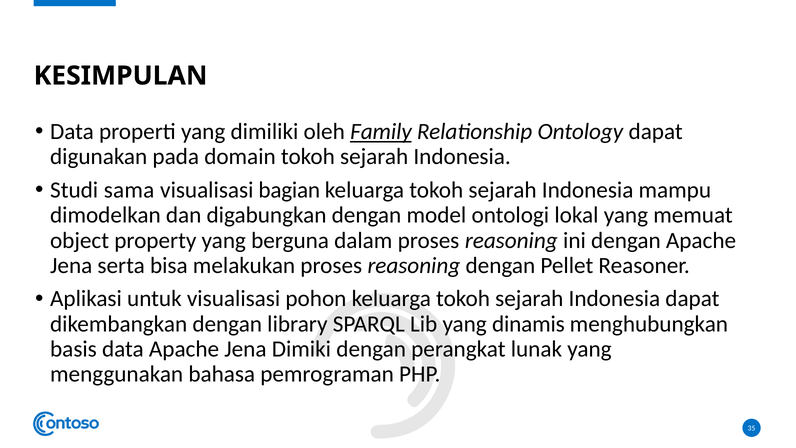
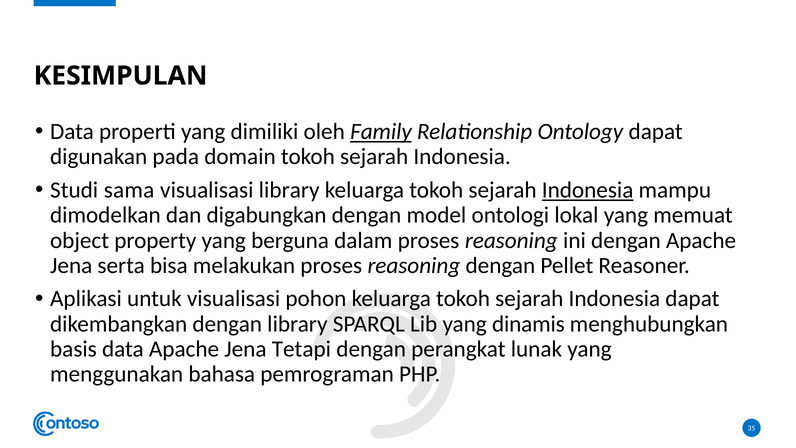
visualisasi bagian: bagian -> library (289, 190)
Indonesia underline: none -> present (588, 190)
Dimiki: Dimiki -> Tetapi (301, 349)
